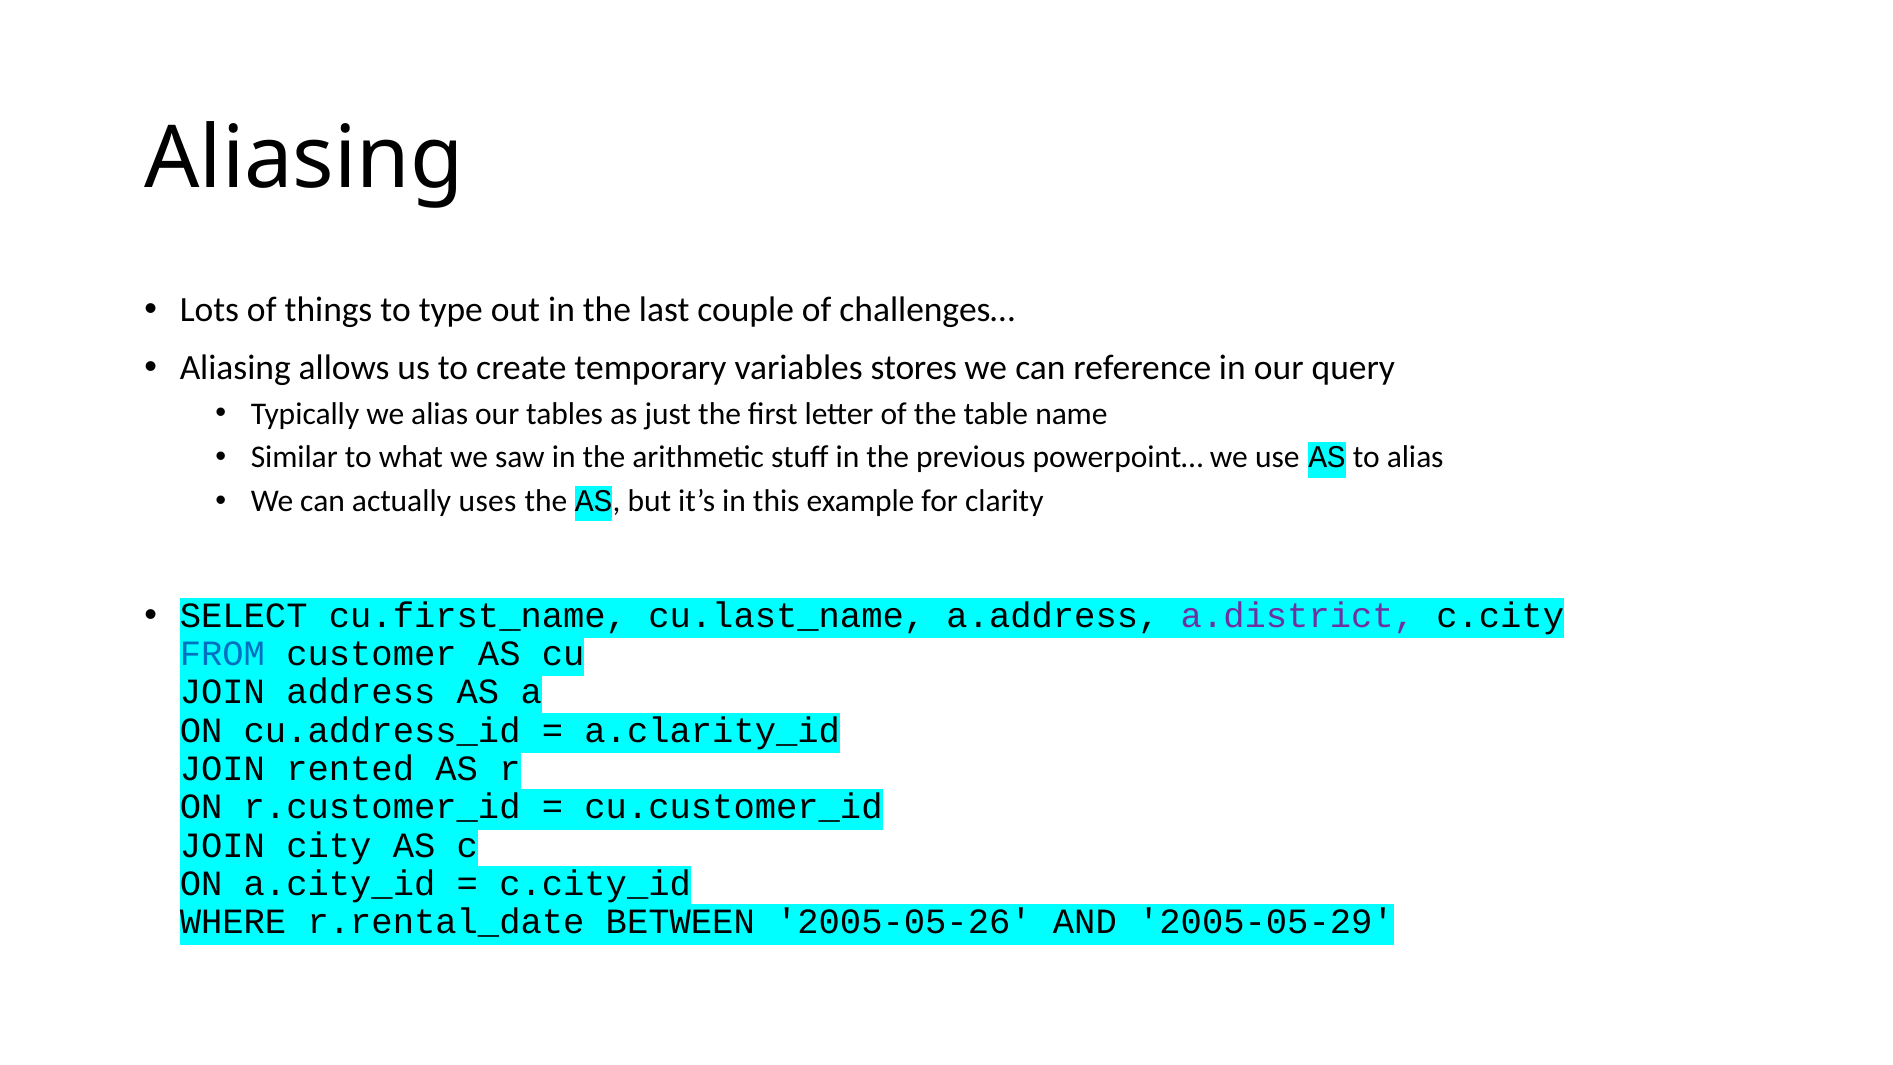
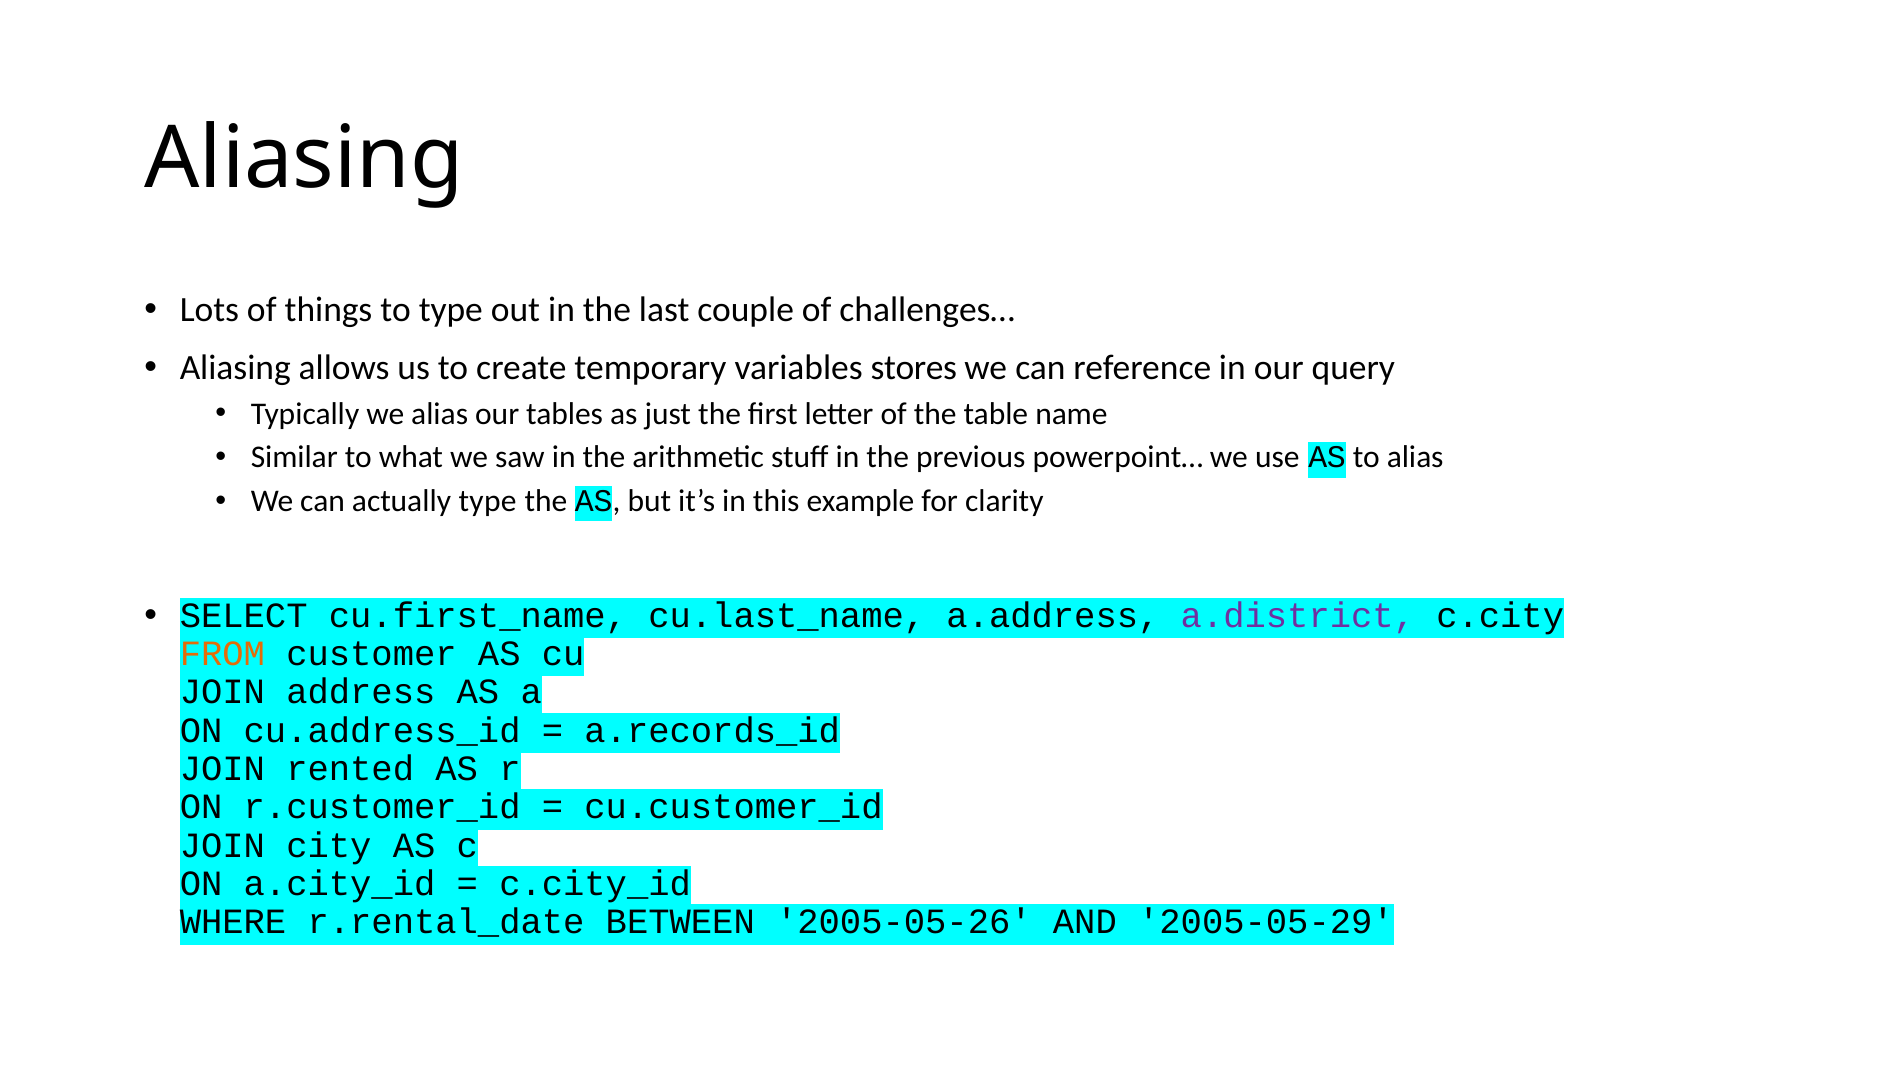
actually uses: uses -> type (488, 501)
FROM colour: blue -> orange (222, 654)
a.clarity_id: a.clarity_id -> a.records_id (712, 730)
